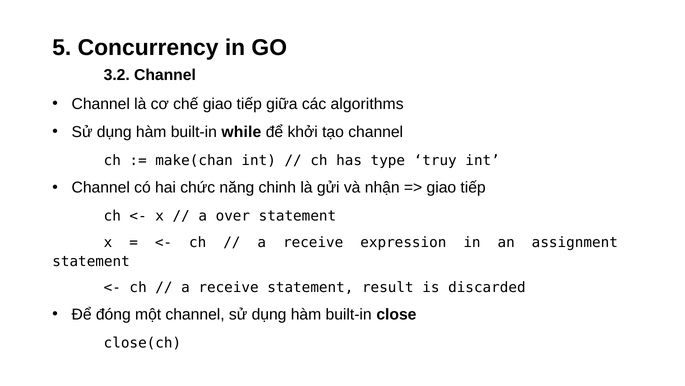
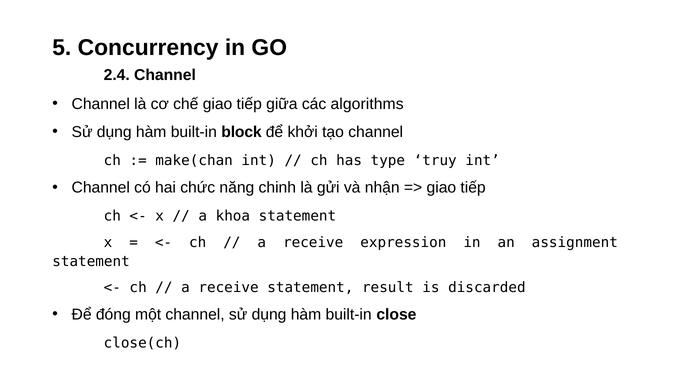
3.2: 3.2 -> 2.4 (117, 75)
while: while -> block (242, 132)
over: over -> khoa (233, 216)
